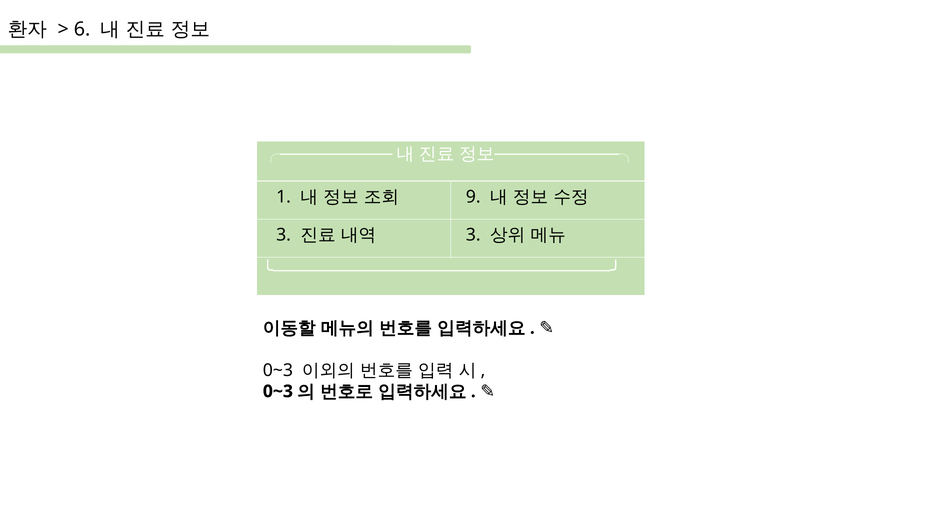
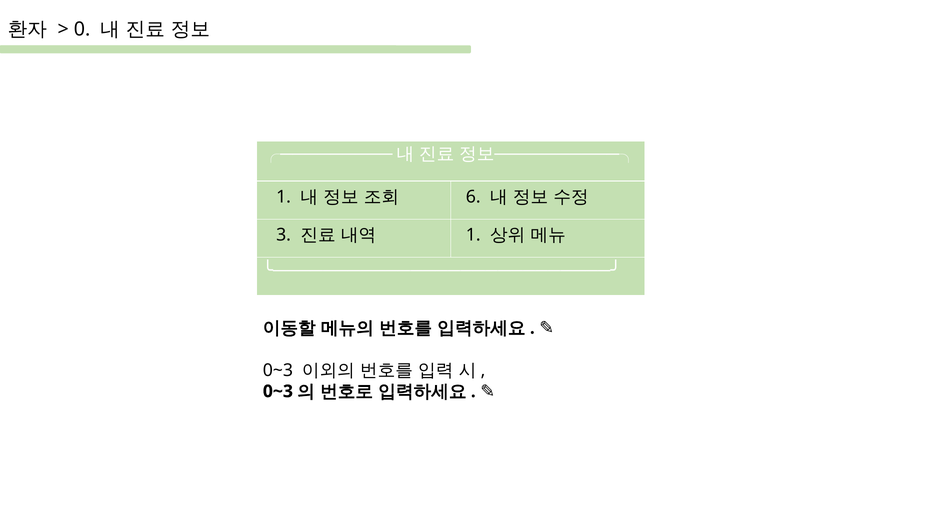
6: 6 -> 0 (82, 29)
9: 9 -> 6 (473, 197)
3: 3 -> 1 (473, 235)
